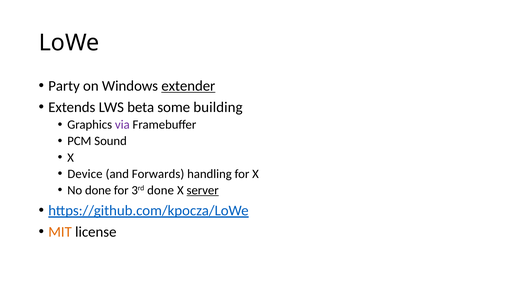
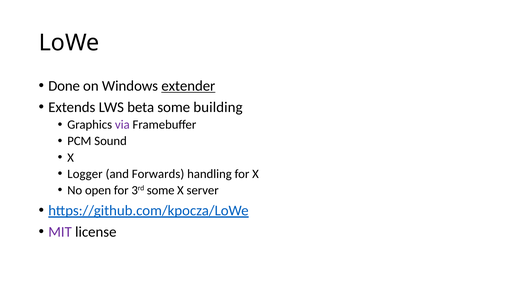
Party: Party -> Done (64, 86)
Device: Device -> Logger (85, 174)
No done: done -> open (98, 190)
3rd done: done -> some (161, 190)
server underline: present -> none (203, 190)
MIT colour: orange -> purple (60, 232)
